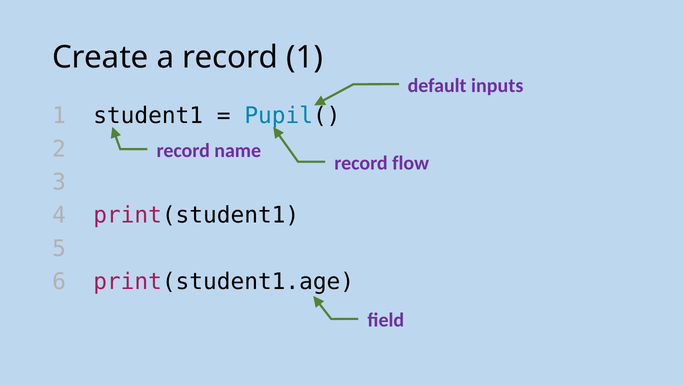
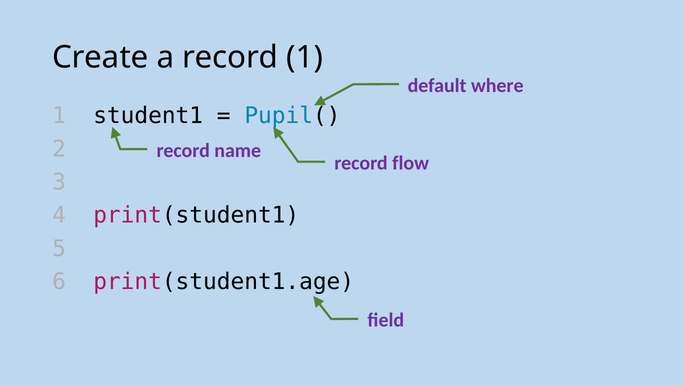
inputs: inputs -> where (497, 86)
